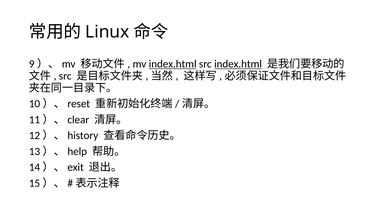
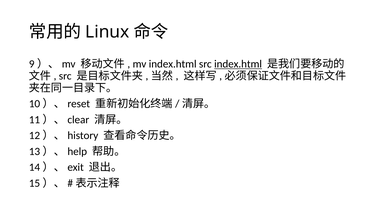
index.html underline: present -> none (173, 64)
